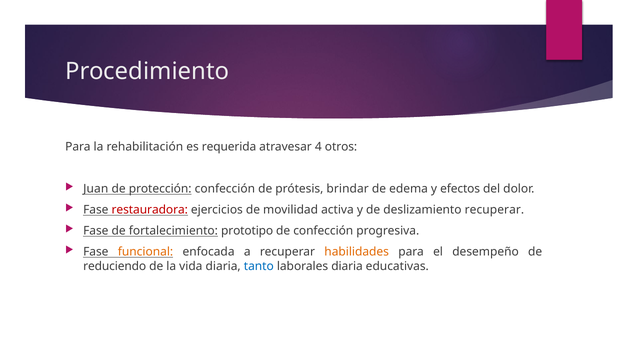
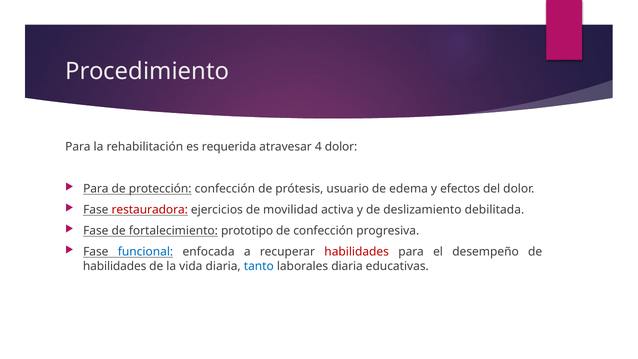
4 otros: otros -> dolor (341, 147)
Juan: Juan -> Para (96, 189)
brindar: brindar -> usuario (348, 189)
deslizamiento recuperar: recuperar -> debilitada (494, 210)
funcional colour: orange -> blue (146, 252)
habilidades colour: orange -> red (357, 252)
reduciendo: reduciendo -> habilidades (115, 266)
